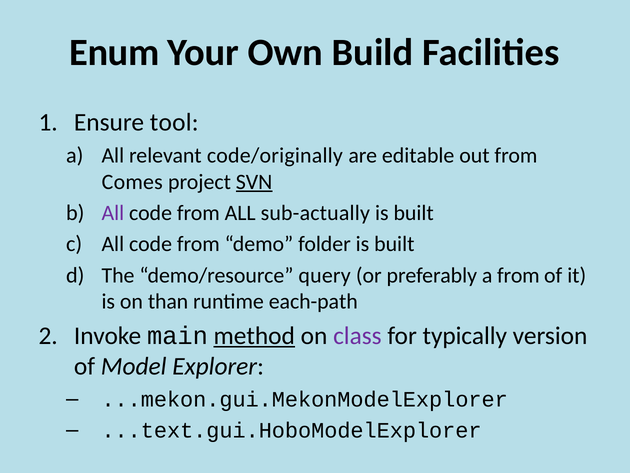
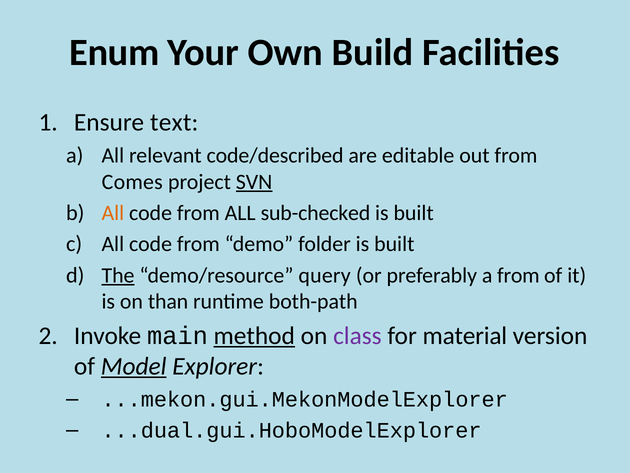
tool: tool -> text (174, 122)
code/originally: code/originally -> code/described (275, 155)
All colour: purple -> orange (113, 213)
sub-actually: sub-actually -> sub-checked (315, 213)
The underline: none -> present (118, 275)
each-path: each-path -> both-path (313, 301)
typically: typically -> material (465, 336)
Model underline: none -> present (134, 366)
...text.gui.HoboModelExplorer: ...text.gui.HoboModelExplorer -> ...dual.gui.HoboModelExplorer (292, 430)
